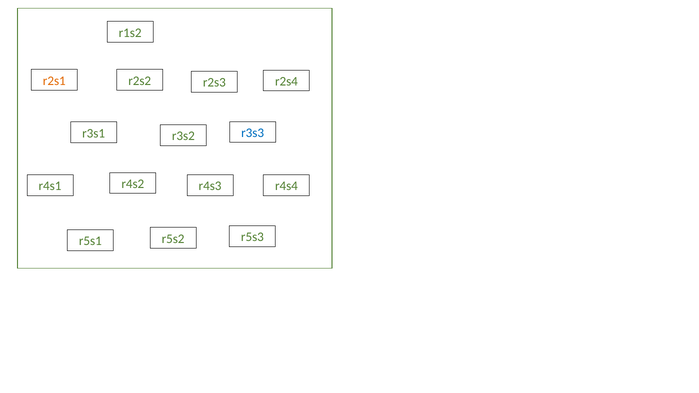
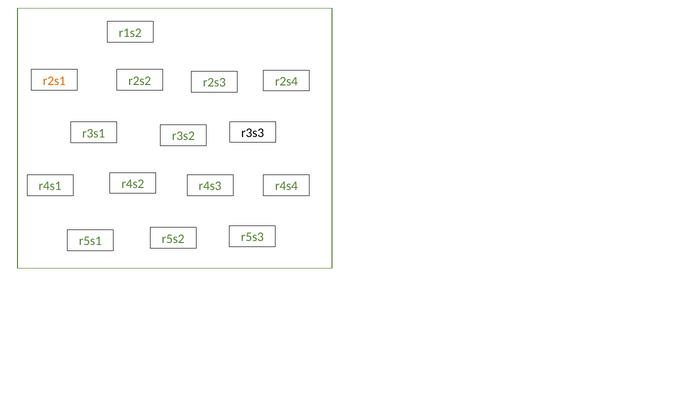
r3s3 colour: blue -> black (253, 133)
